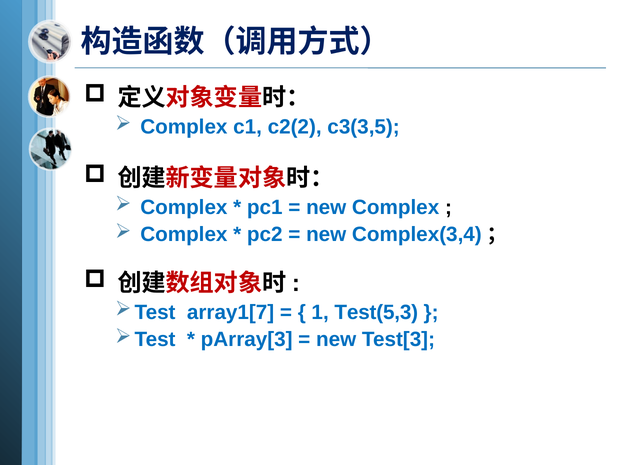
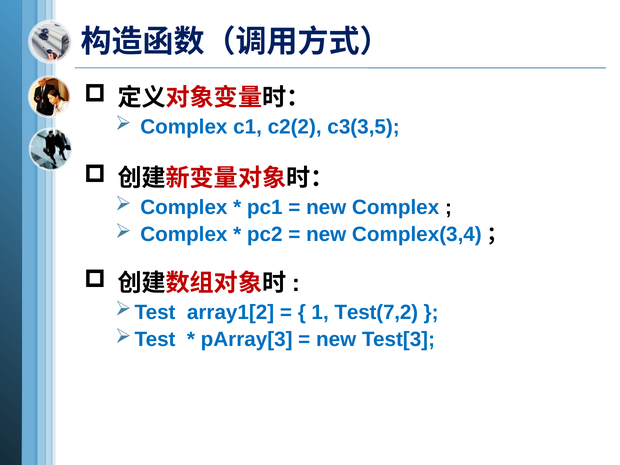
array1[7: array1[7 -> array1[2 (231, 312)
Test(5,3: Test(5,3 -> Test(7,2 (376, 312)
